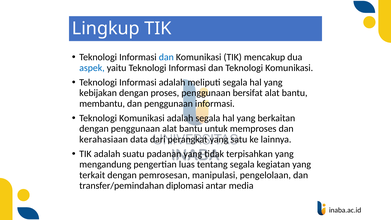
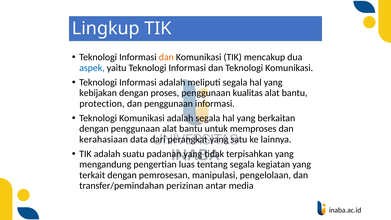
dan colour: blue -> orange (166, 57)
bersifat: bersifat -> kualitas (248, 93)
membantu: membantu -> protection (102, 104)
diplomasi: diplomasi -> perizinan (185, 186)
